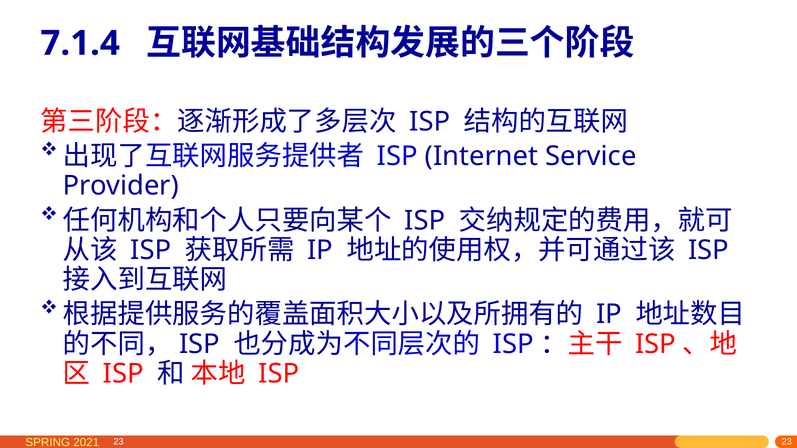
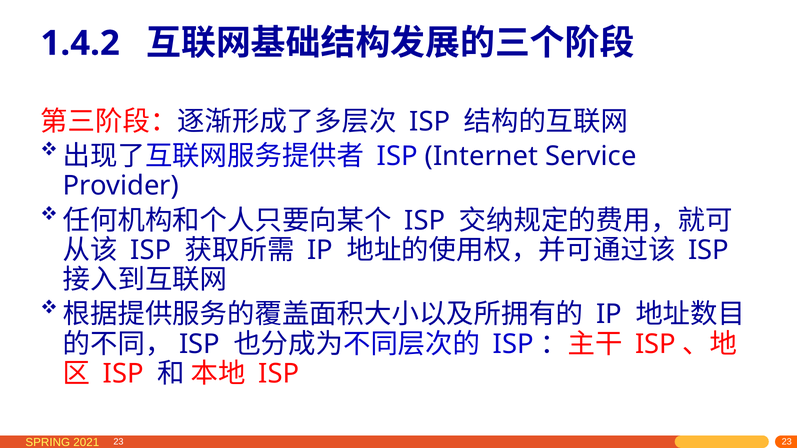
7.1.4: 7.1.4 -> 1.4.2 (80, 43)
